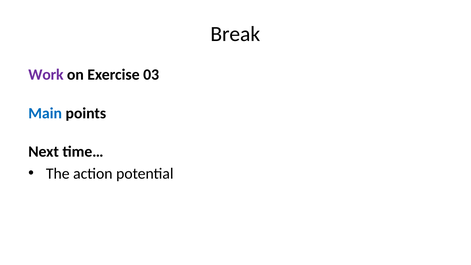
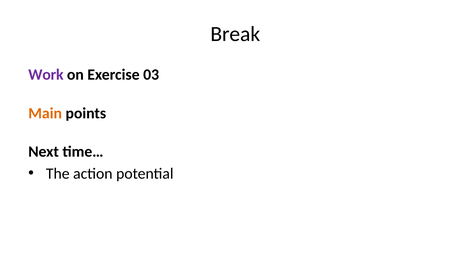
Main colour: blue -> orange (45, 113)
